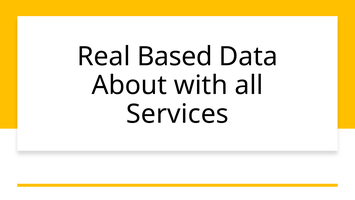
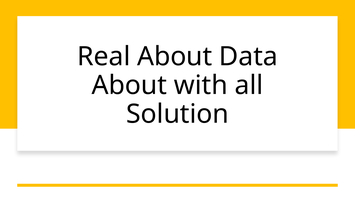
Real Based: Based -> About (175, 56)
Services: Services -> Solution (177, 114)
